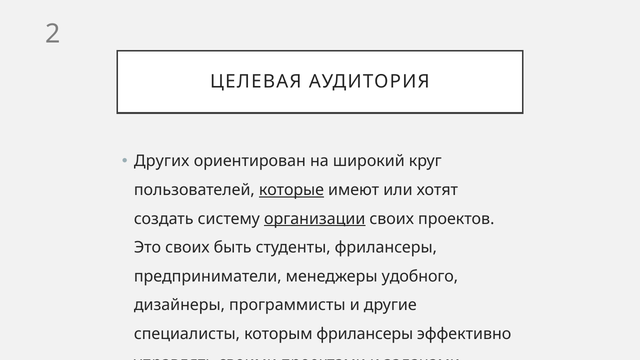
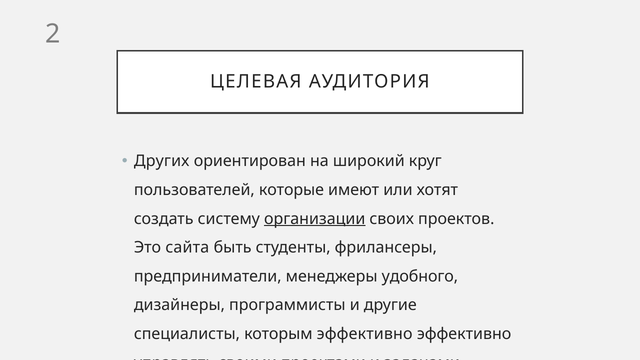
которые underline: present -> none (291, 190)
Это своих: своих -> сайта (187, 248)
которым фрилансеры: фрилансеры -> эффективно (365, 334)
